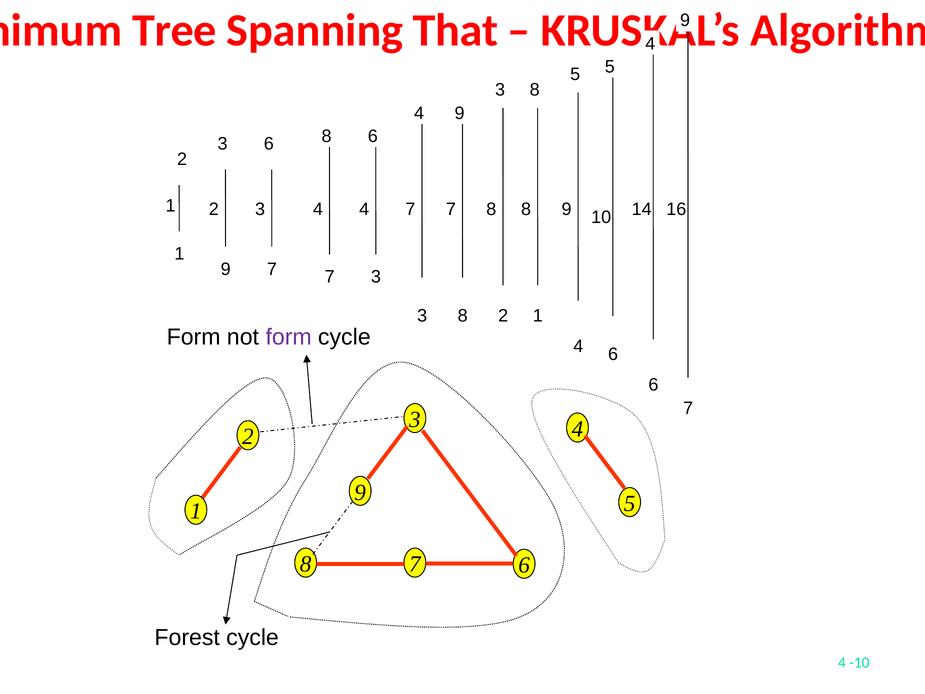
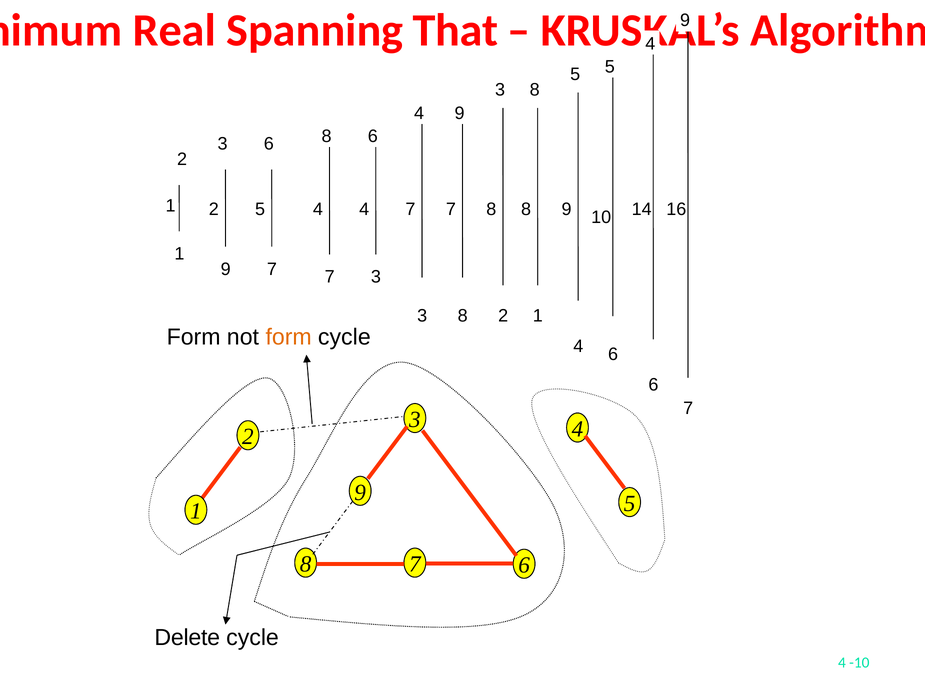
Tree: Tree -> Real (174, 30)
1 2 3: 3 -> 5 (260, 209)
form colour: purple -> orange (289, 337)
Forest: Forest -> Delete (187, 638)
